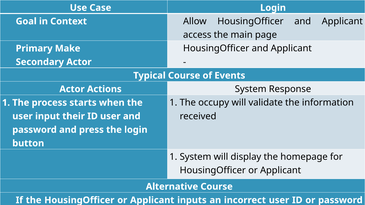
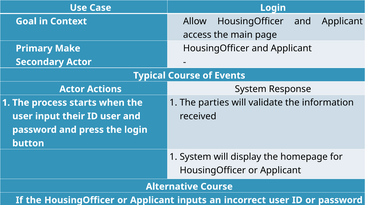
occupy: occupy -> parties (214, 103)
